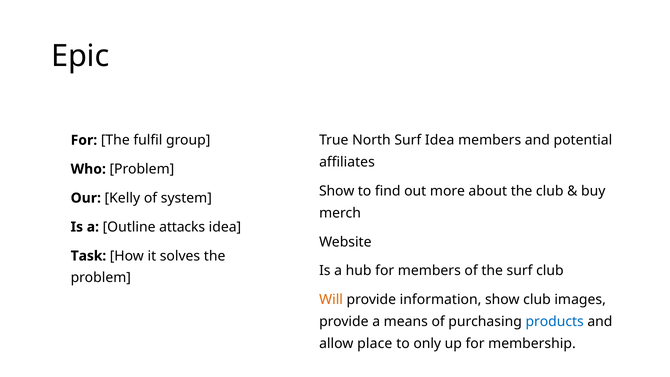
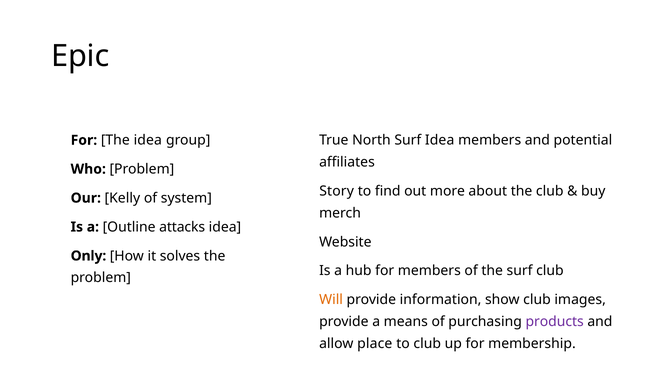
The fulfil: fulfil -> idea (148, 140)
Show: Show -> Story (337, 191)
Task: Task -> Only (88, 256)
products colour: blue -> purple (555, 322)
to only: only -> club (427, 344)
